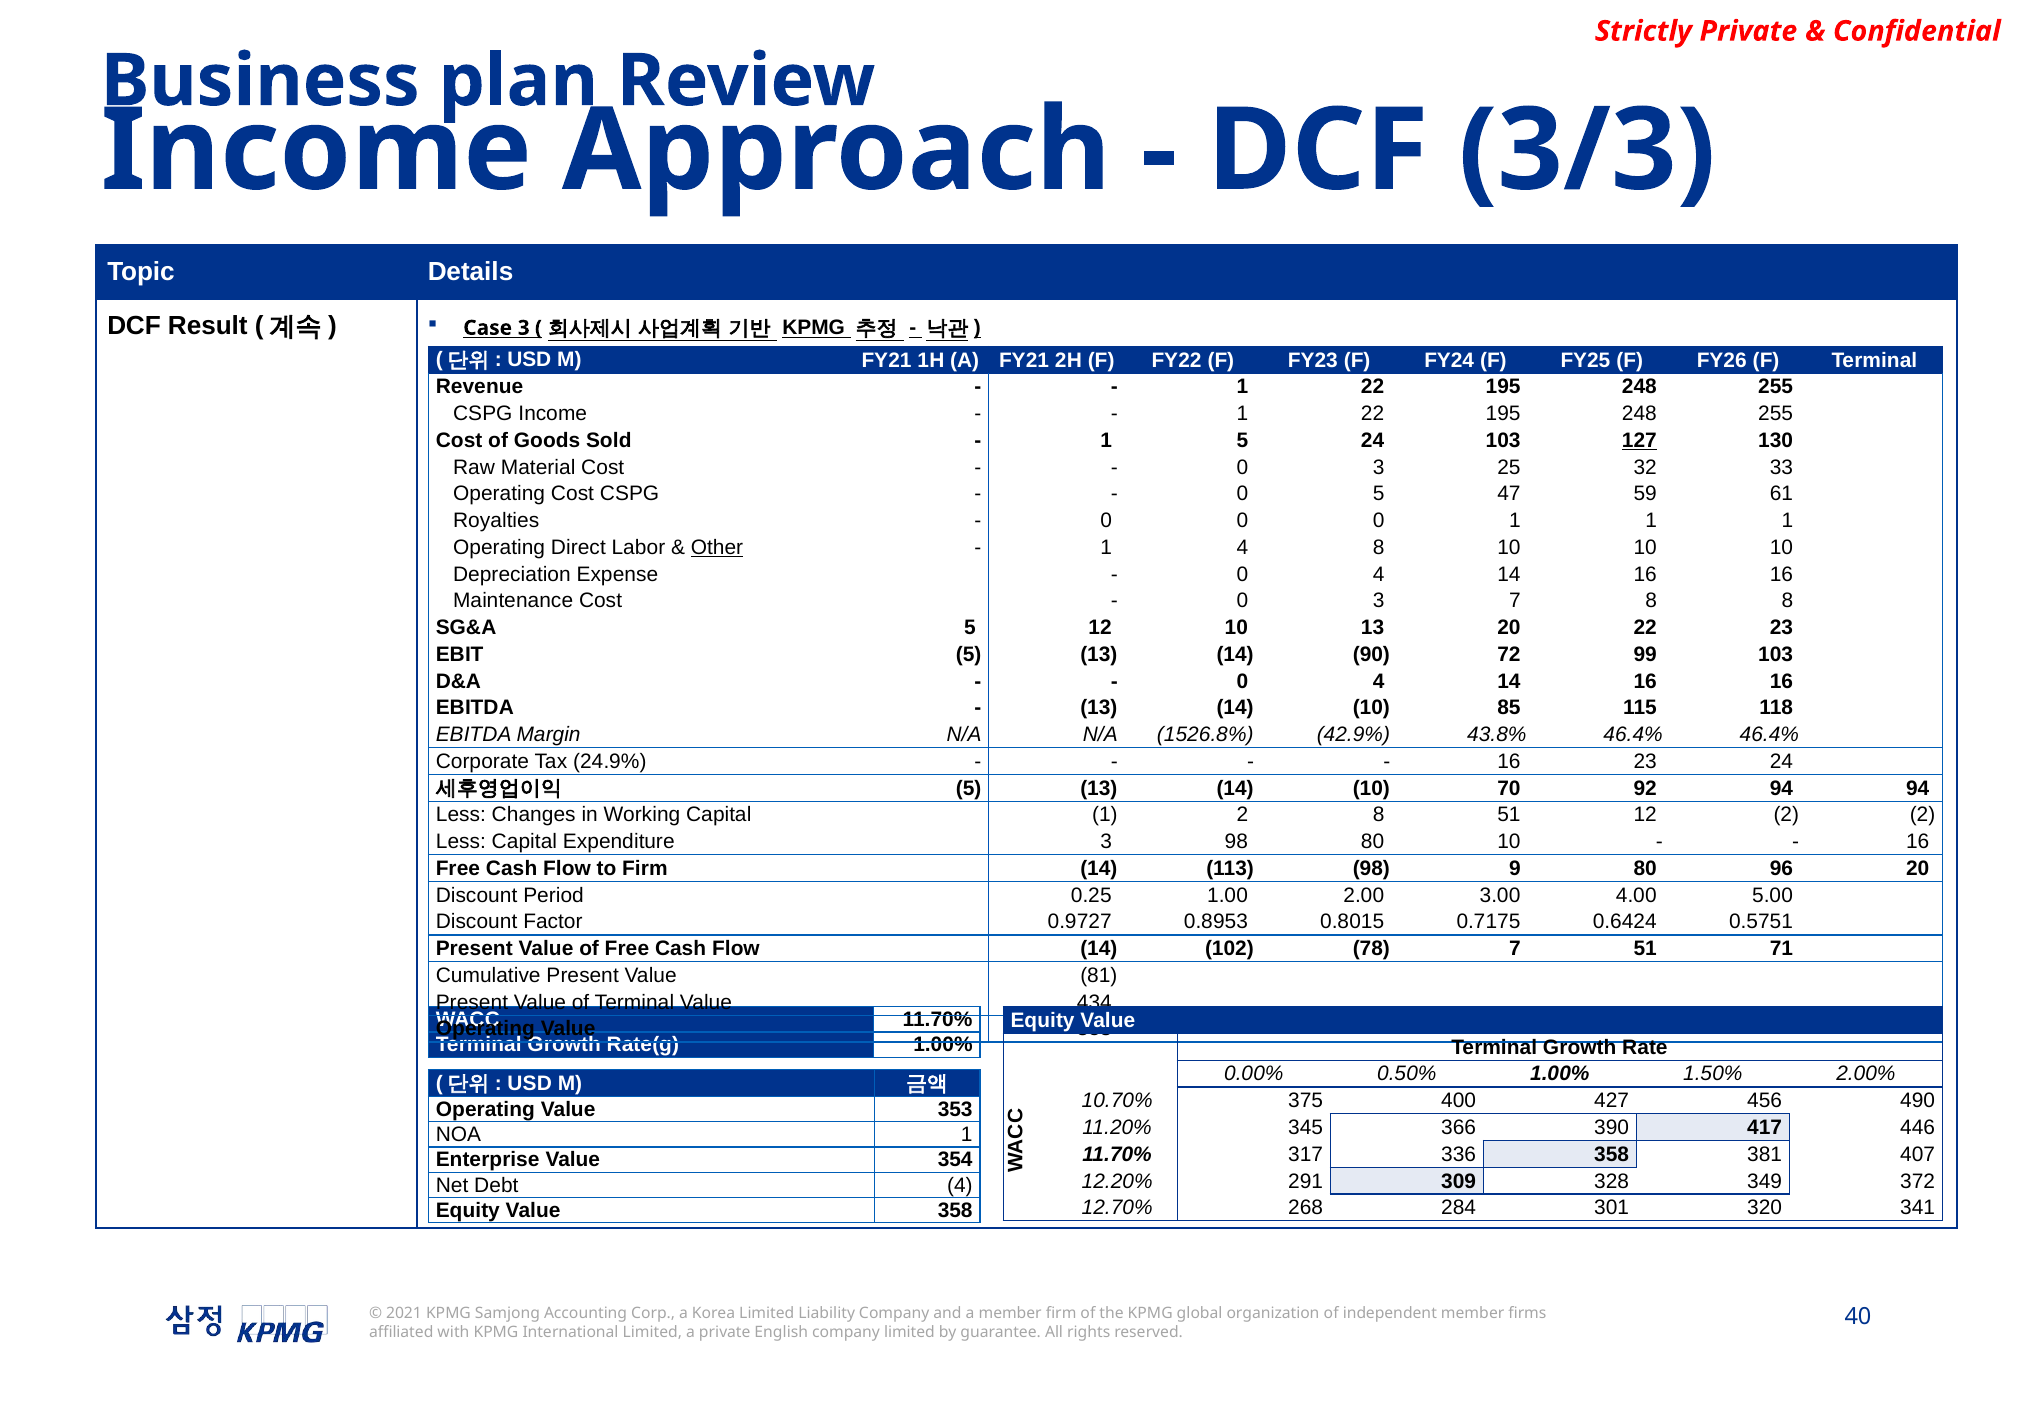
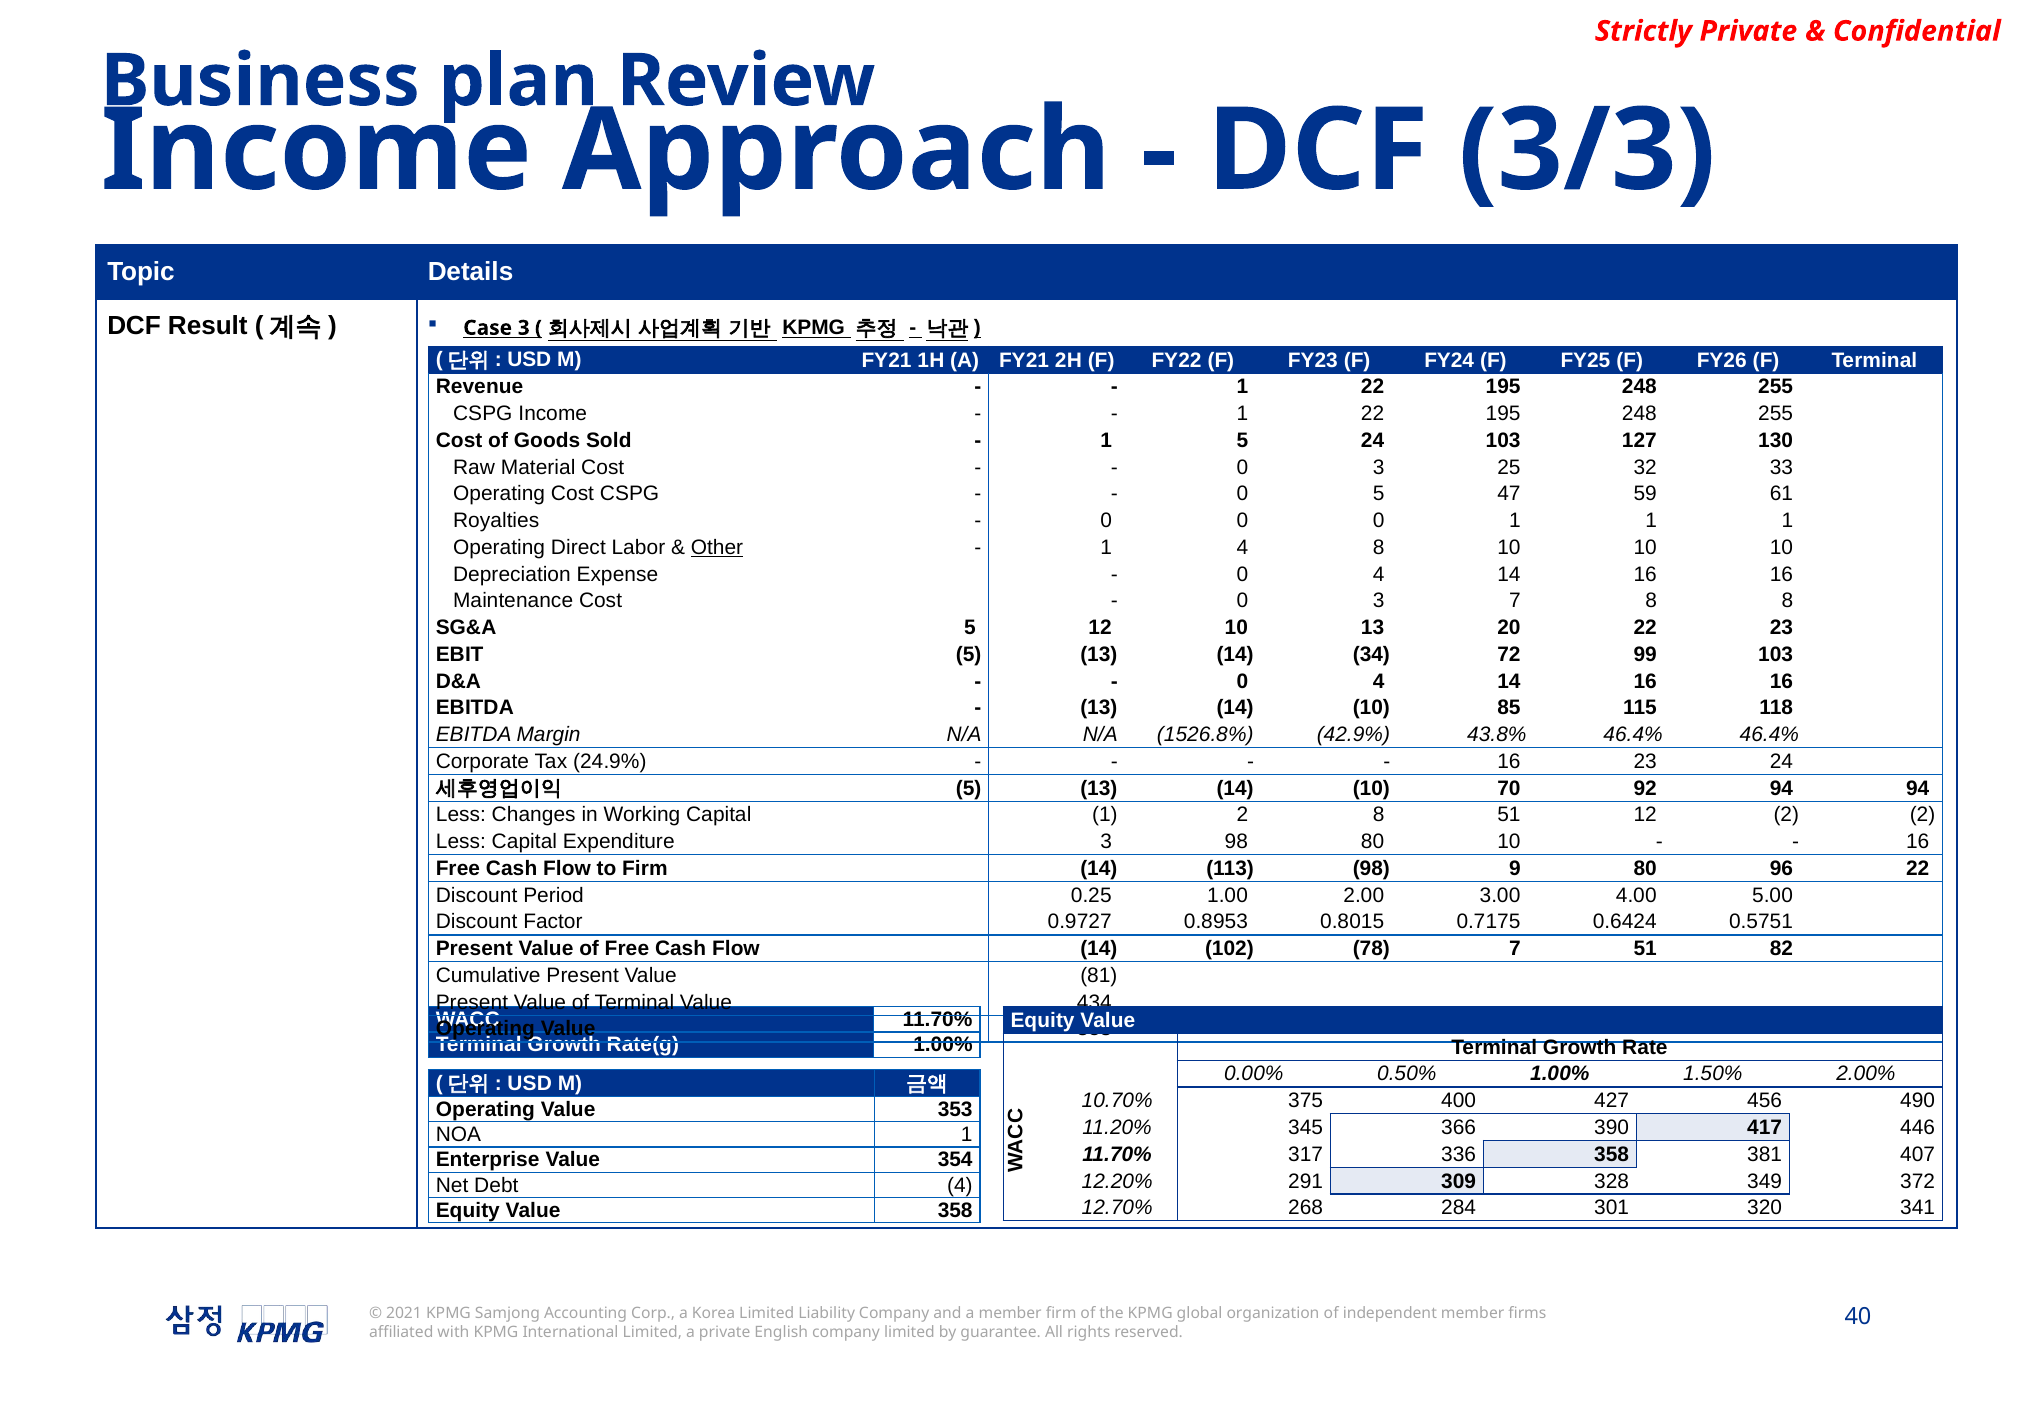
127 underline: present -> none (1639, 440)
90: 90 -> 34 (1371, 654)
96 20: 20 -> 22 (1918, 868)
71: 71 -> 82 (1781, 949)
